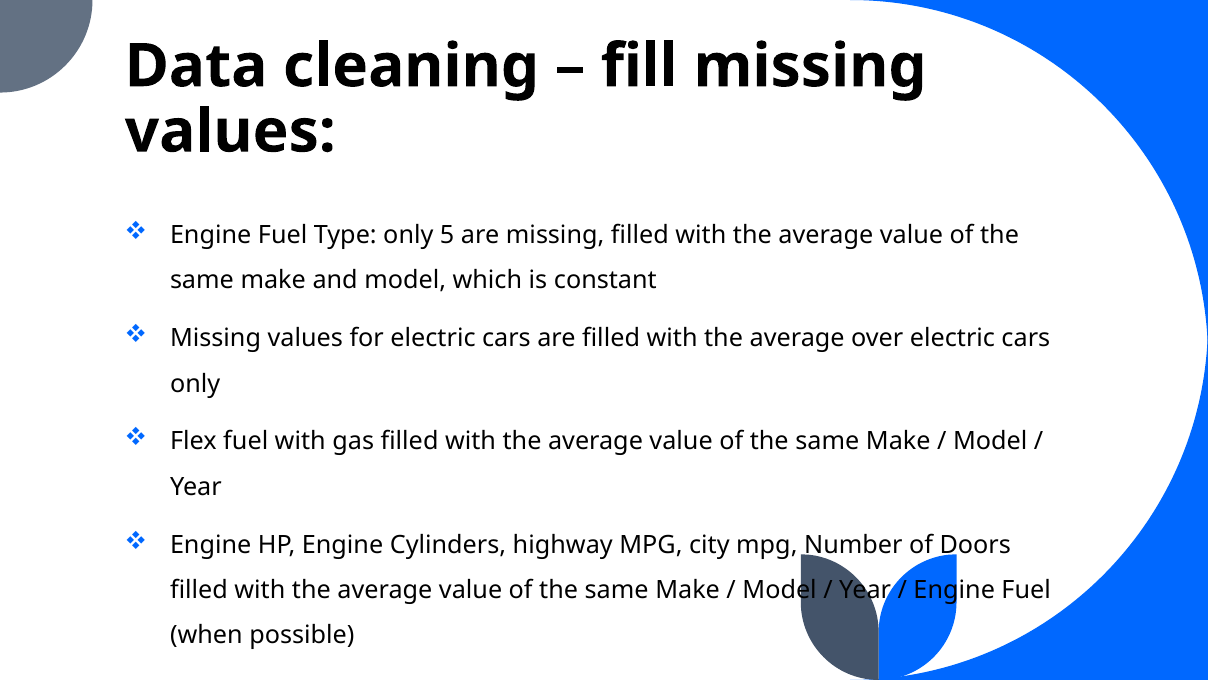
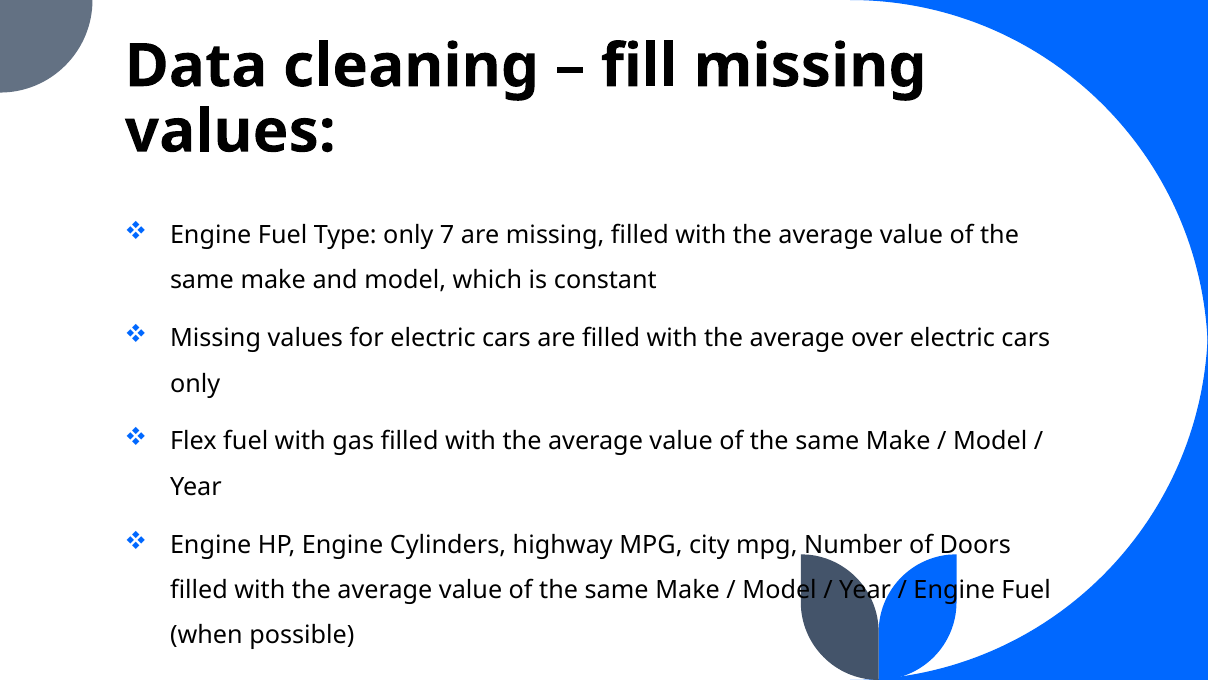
5: 5 -> 7 (447, 235)
